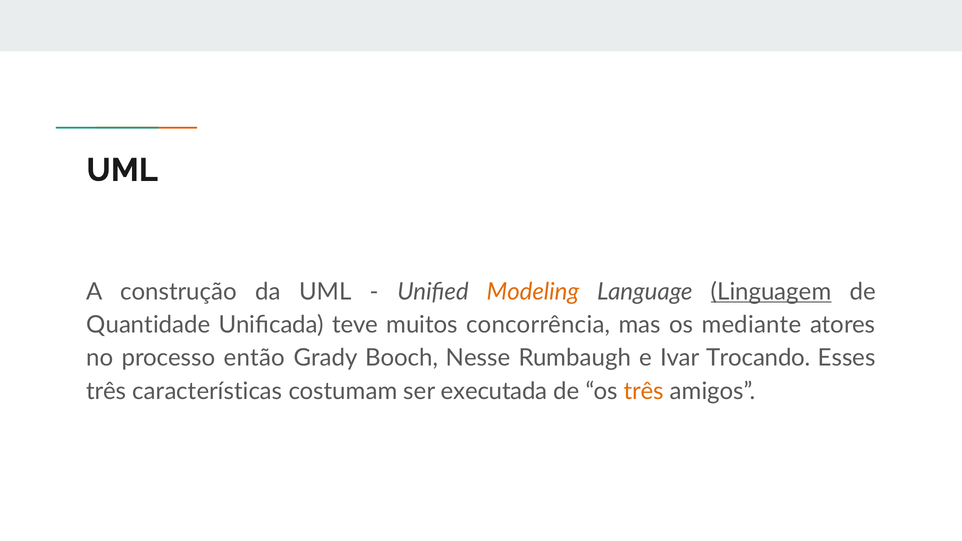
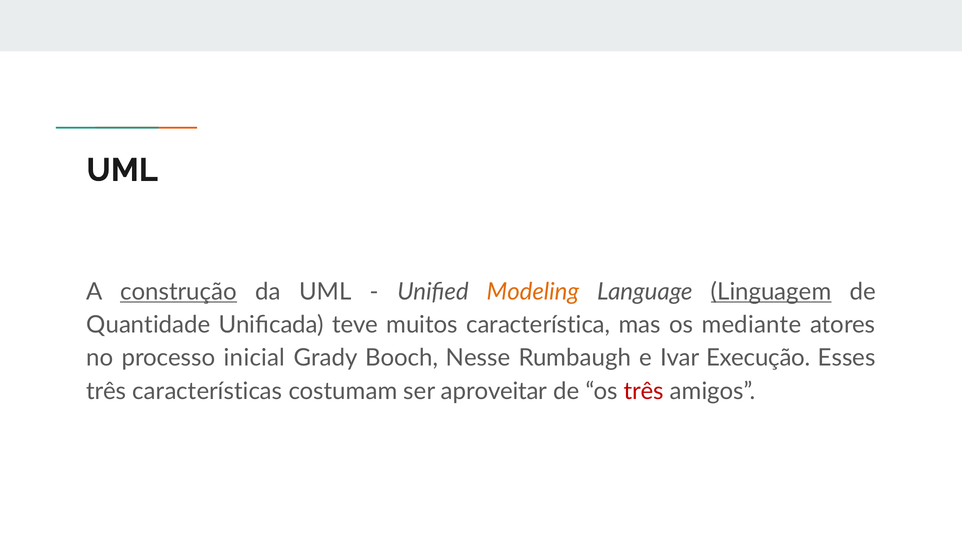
construção underline: none -> present (179, 292)
concorrência: concorrência -> característica (538, 325)
então: então -> inicial (254, 358)
Trocando: Trocando -> Execução (758, 358)
executada: executada -> aproveitar (494, 391)
três colour: orange -> red (644, 391)
